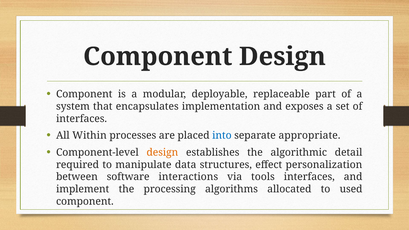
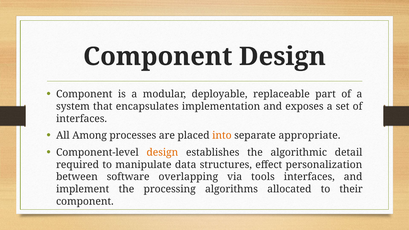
Within: Within -> Among (90, 136)
into colour: blue -> orange (222, 136)
interactions: interactions -> overlapping (188, 177)
used: used -> their (351, 189)
